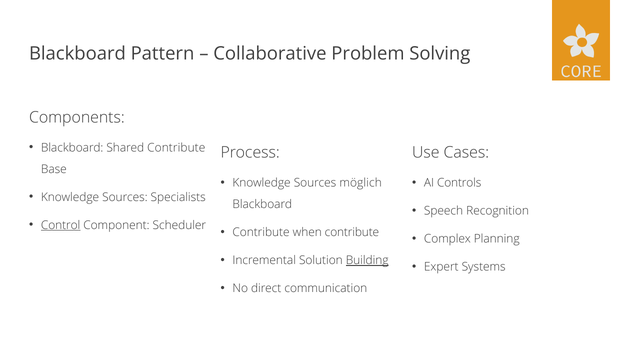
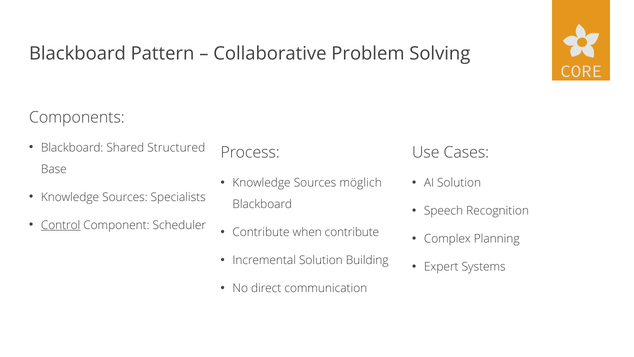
Shared Contribute: Contribute -> Structured (176, 148)
AI Controls: Controls -> Solution (459, 183)
Building underline: present -> none (367, 260)
